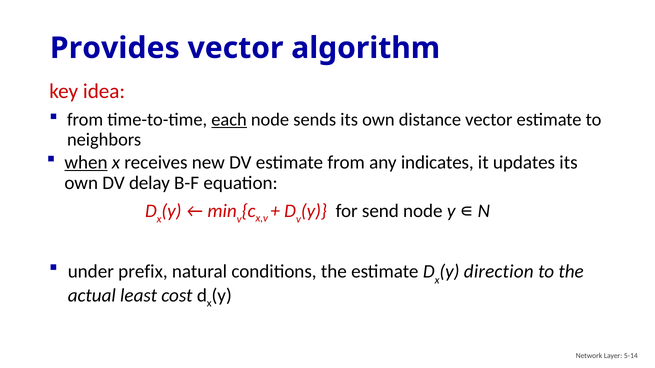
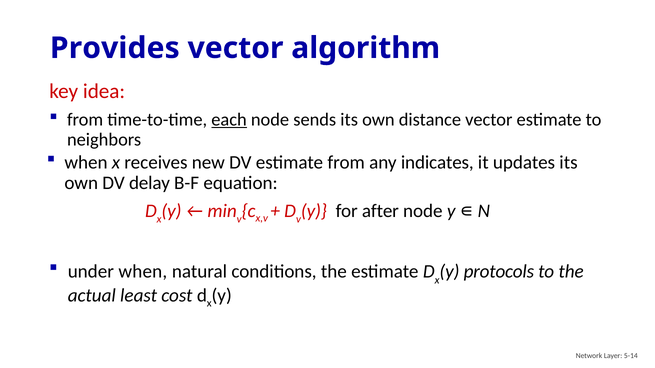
when underline: present -> none (86, 163)
send: send -> after (380, 211)
under prefix: prefix -> when (143, 272)
direction: direction -> protocols (499, 272)
